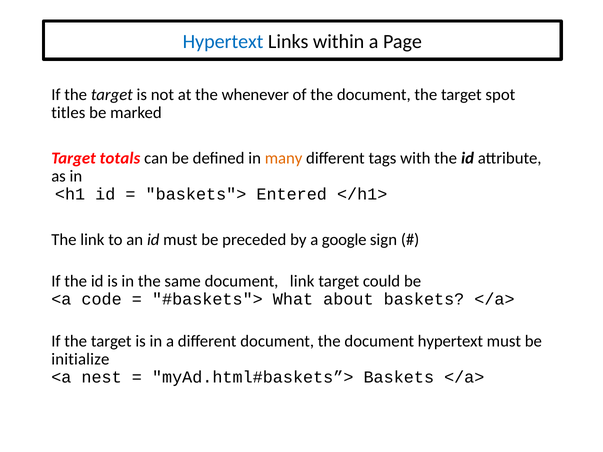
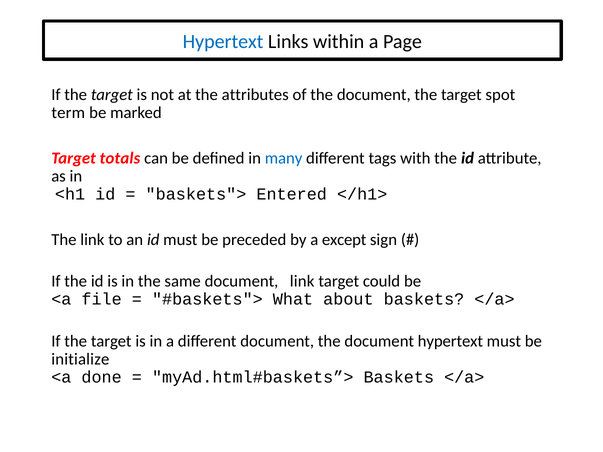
whenever: whenever -> attributes (255, 95)
titles: titles -> term (68, 113)
many colour: orange -> blue (284, 158)
google: google -> except (344, 240)
code: code -> file (102, 300)
nest: nest -> done (102, 378)
